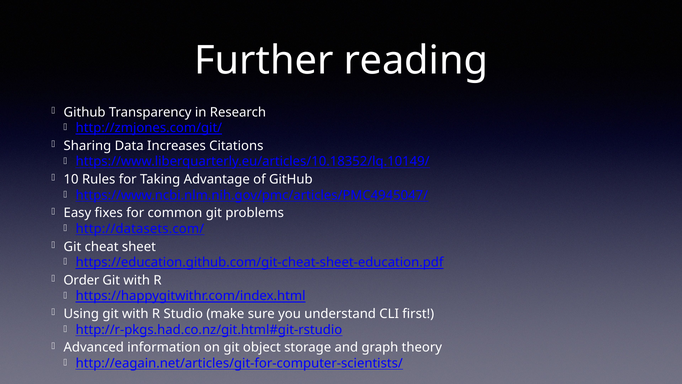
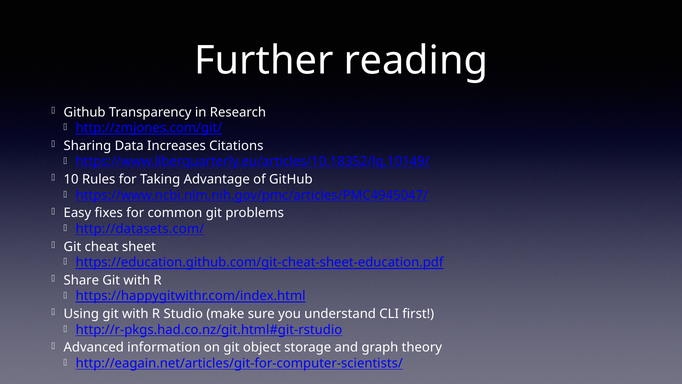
Order: Order -> Share (81, 280)
